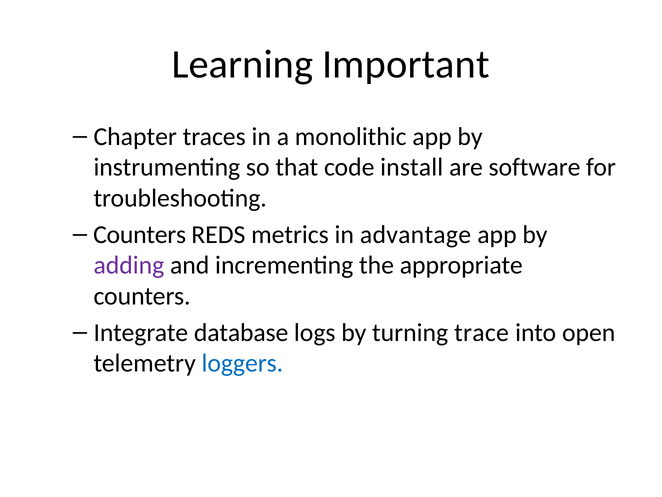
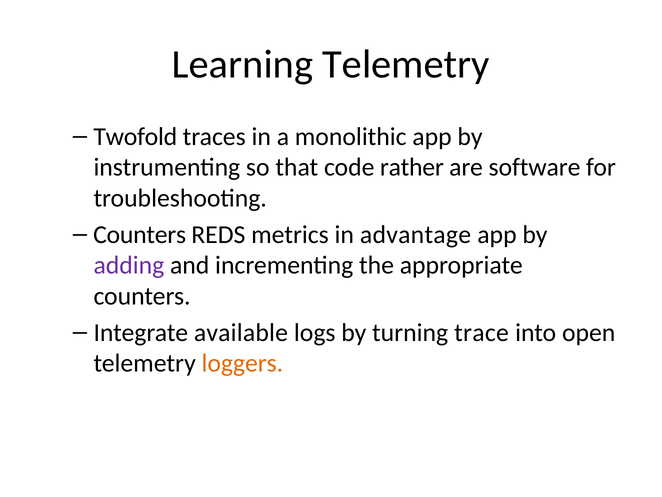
Learning Important: Important -> Telemetry (406, 64)
Chapter: Chapter -> Twofold (135, 136)
install: install -> rather (412, 167)
database: database -> available (241, 332)
loggers colour: blue -> orange (242, 363)
